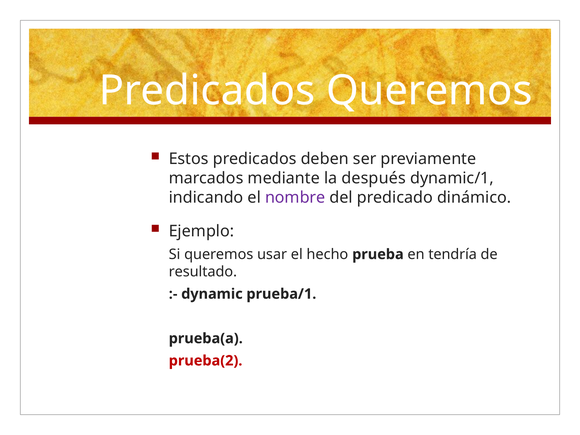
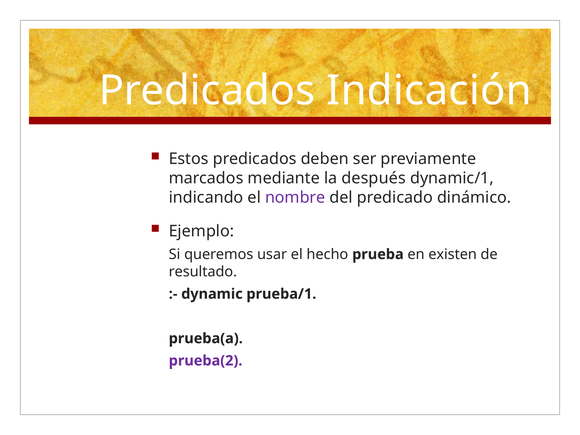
Predicados Queremos: Queremos -> Indicación (429, 91)
tendría: tendría -> existen (453, 254)
prueba(2 colour: red -> purple (206, 361)
